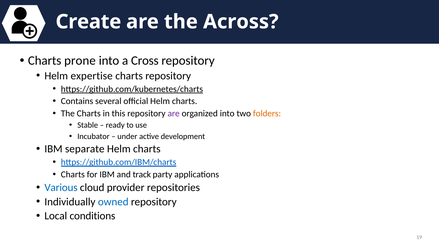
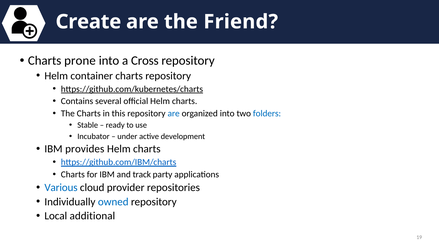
Across: Across -> Friend (241, 22)
expertise: expertise -> container (92, 76)
are colour: purple -> blue (174, 113)
folders colour: orange -> blue (267, 113)
separate: separate -> provides (85, 149)
conditions: conditions -> additional (92, 216)
